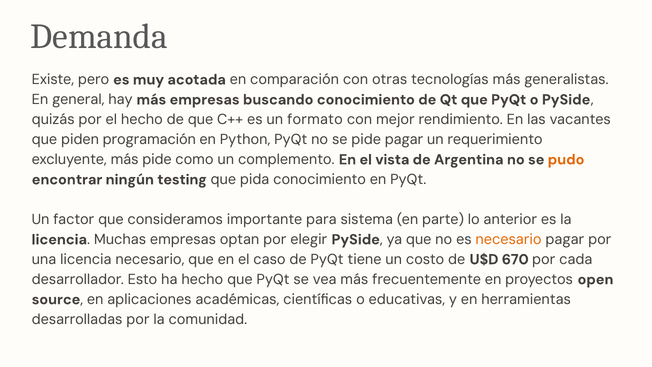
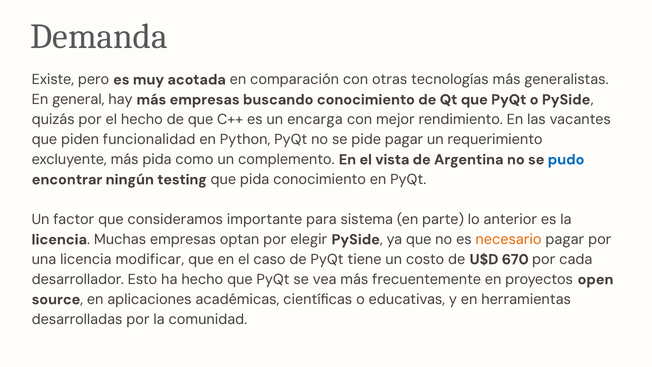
formato: formato -> encarga (315, 120)
programación: programación -> funcionalidad (149, 139)
más pide: pide -> pida (157, 159)
pudo colour: orange -> blue (566, 159)
licencia necesario: necesario -> modificar (150, 259)
